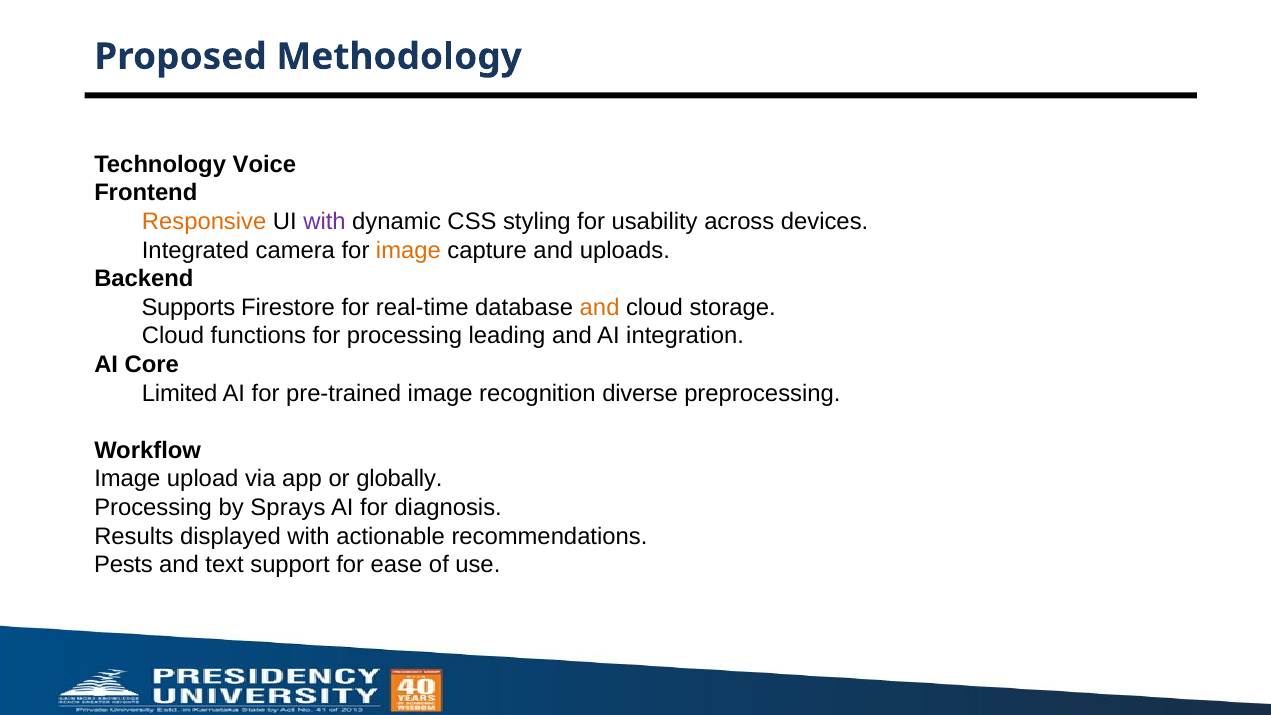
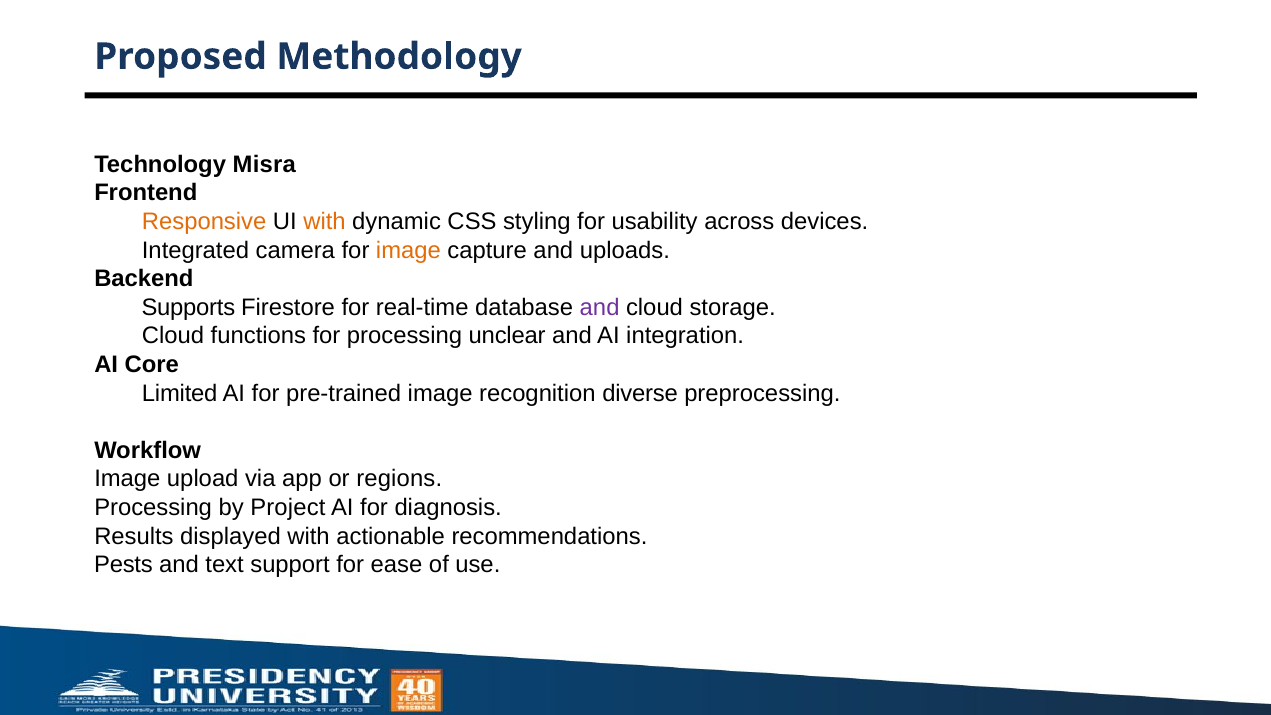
Voice: Voice -> Misra (264, 164)
with colour: purple -> orange (325, 222)
and colour: orange -> purple (600, 307)
leading: leading -> unclear (507, 336)
globally: globally -> regions (399, 479)
Sprays: Sprays -> Project (288, 508)
